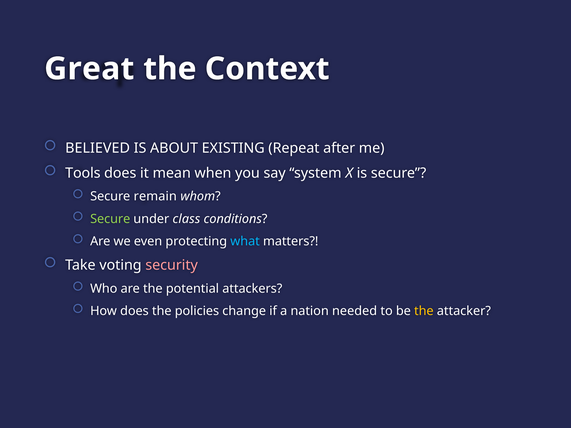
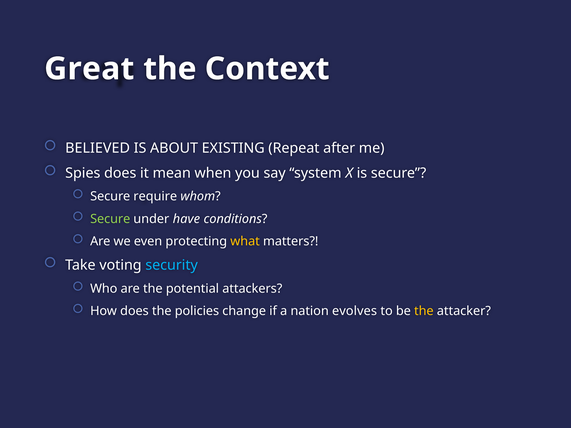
Tools: Tools -> Spies (83, 173)
remain: remain -> require (155, 196)
class: class -> have (186, 219)
what colour: light blue -> yellow (245, 241)
security colour: pink -> light blue (172, 265)
needed: needed -> evolves (355, 311)
